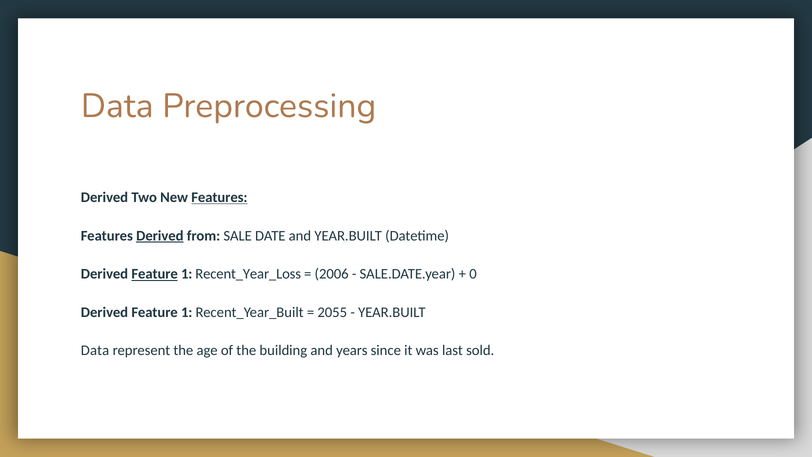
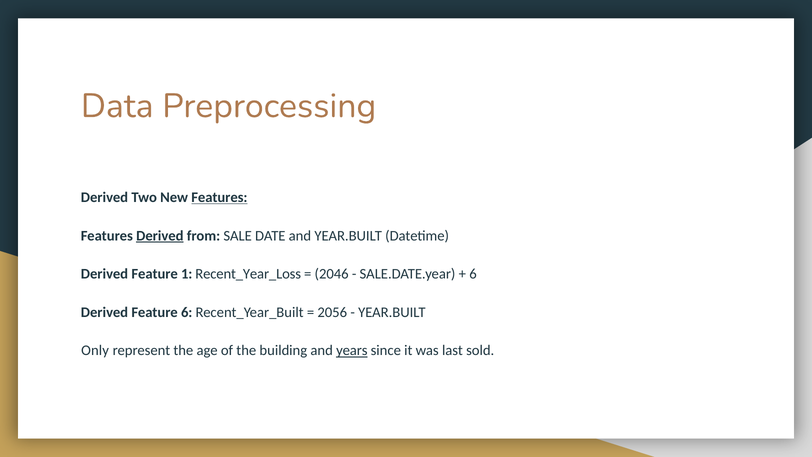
Feature underline: present -> none (155, 274)
2006: 2006 -> 2046 (332, 274)
0: 0 -> 6 (473, 274)
1: 1 -> 6 (187, 312)
2055: 2055 -> 2056 (332, 312)
Data: Data -> Only (95, 350)
years underline: none -> present (352, 350)
